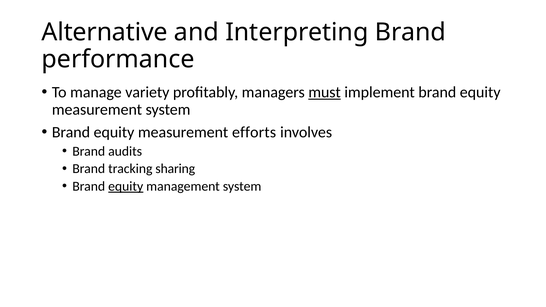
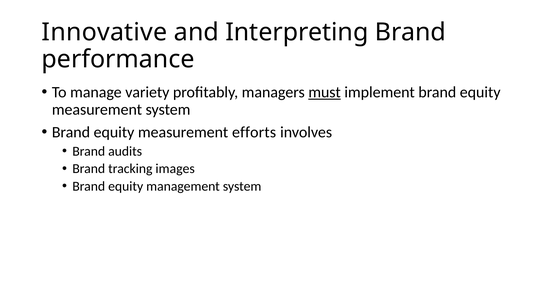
Alternative: Alternative -> Innovative (104, 32)
sharing: sharing -> images (175, 169)
equity underline: present -> none (126, 186)
